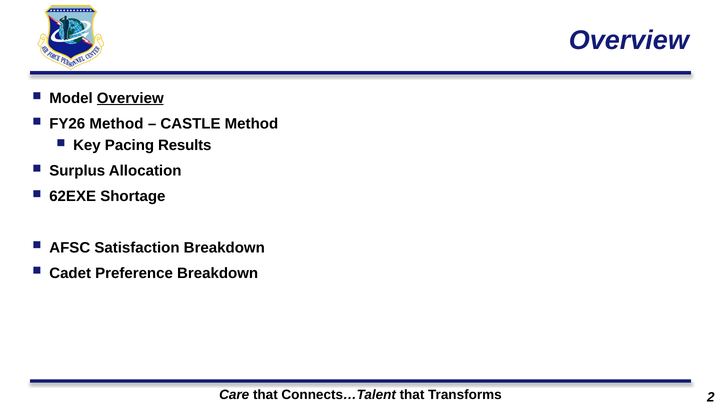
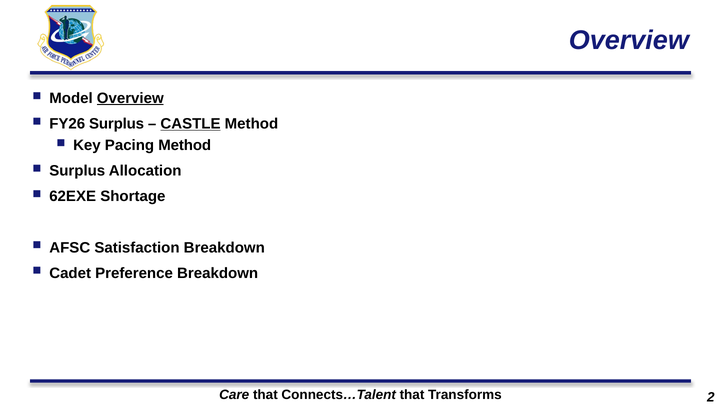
FY26 Method: Method -> Surplus (117, 124)
CASTLE underline: none -> present (190, 124)
Pacing Results: Results -> Method (185, 146)
